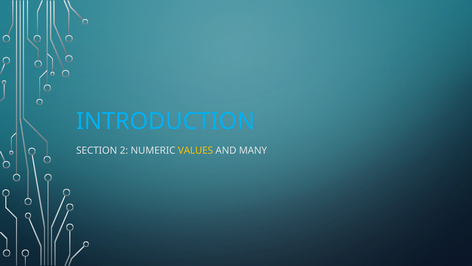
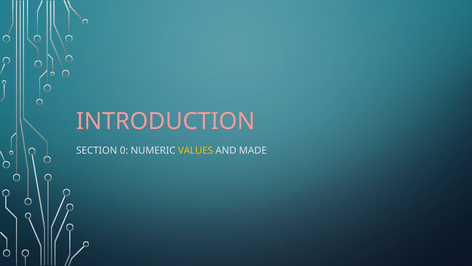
INTRODUCTION colour: light blue -> pink (166, 121)
2: 2 -> 0 (124, 150)
MANY: MANY -> MADE (253, 150)
